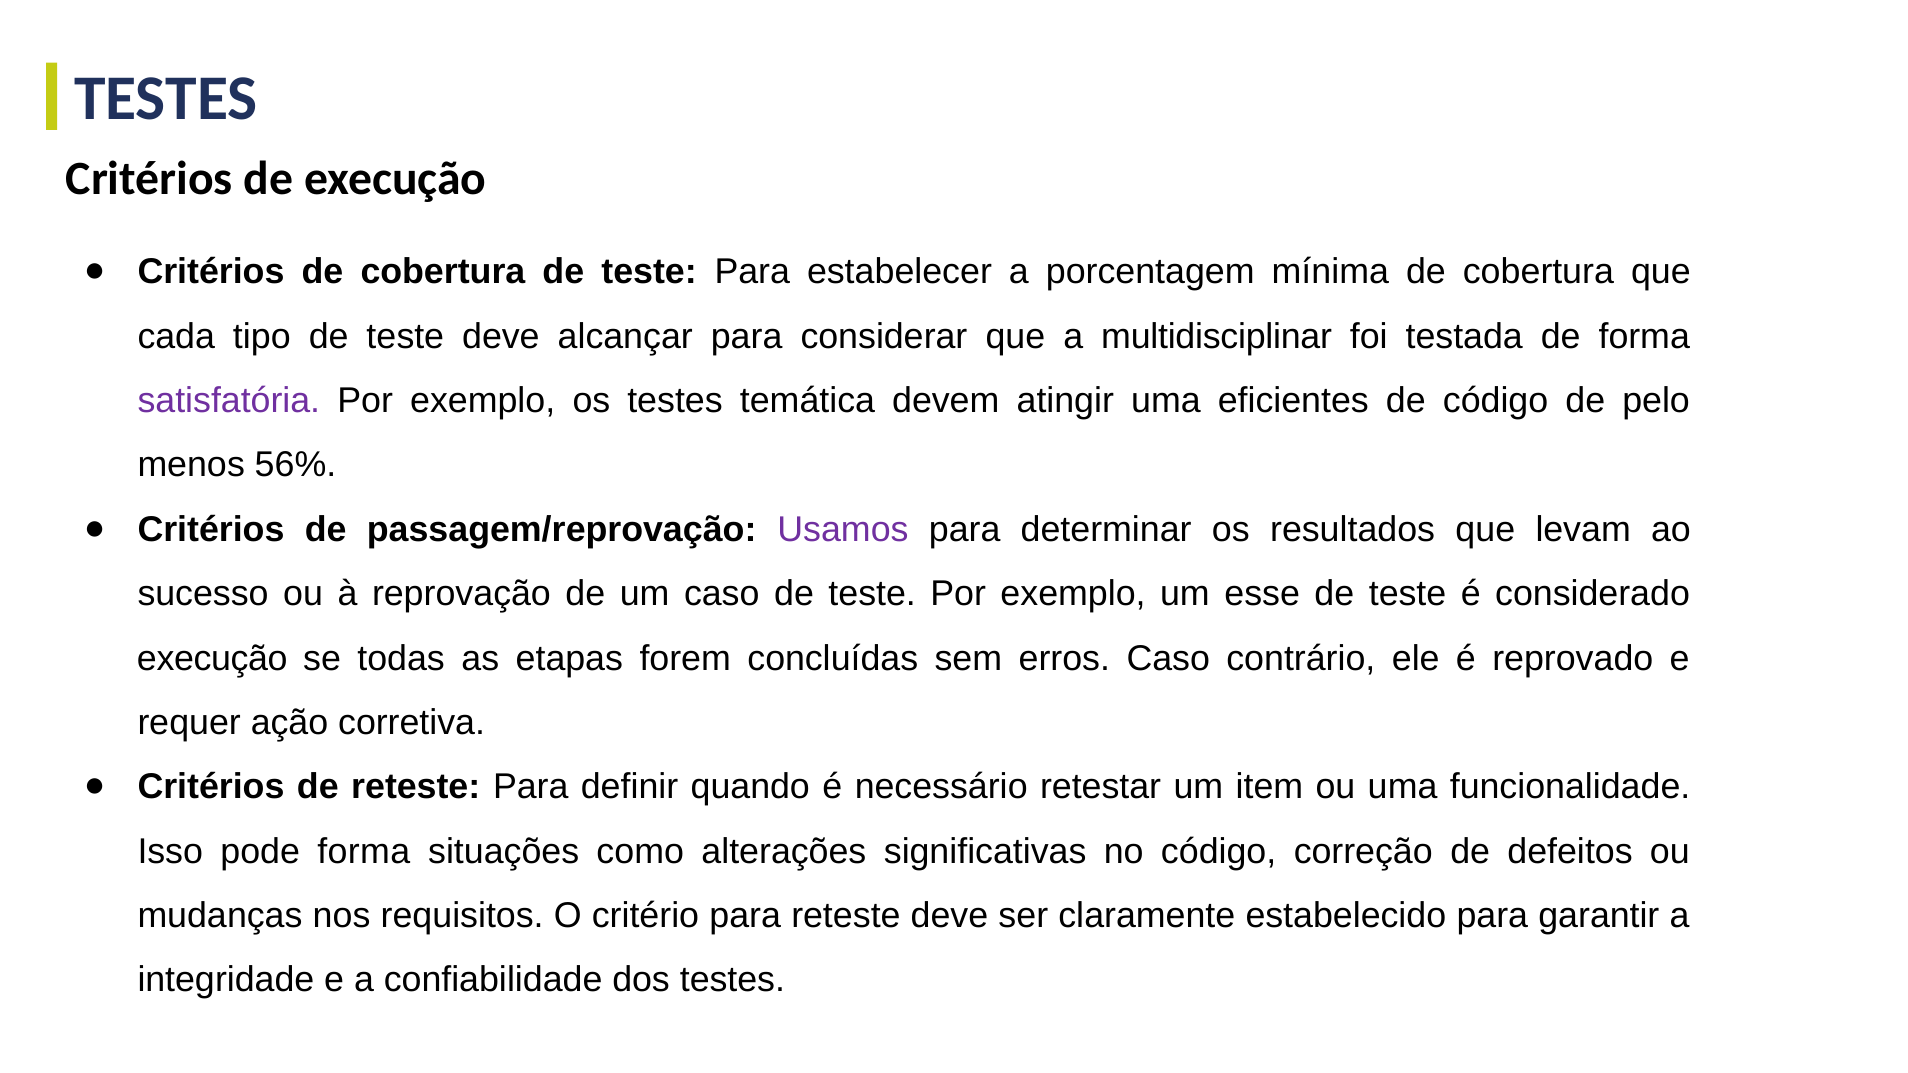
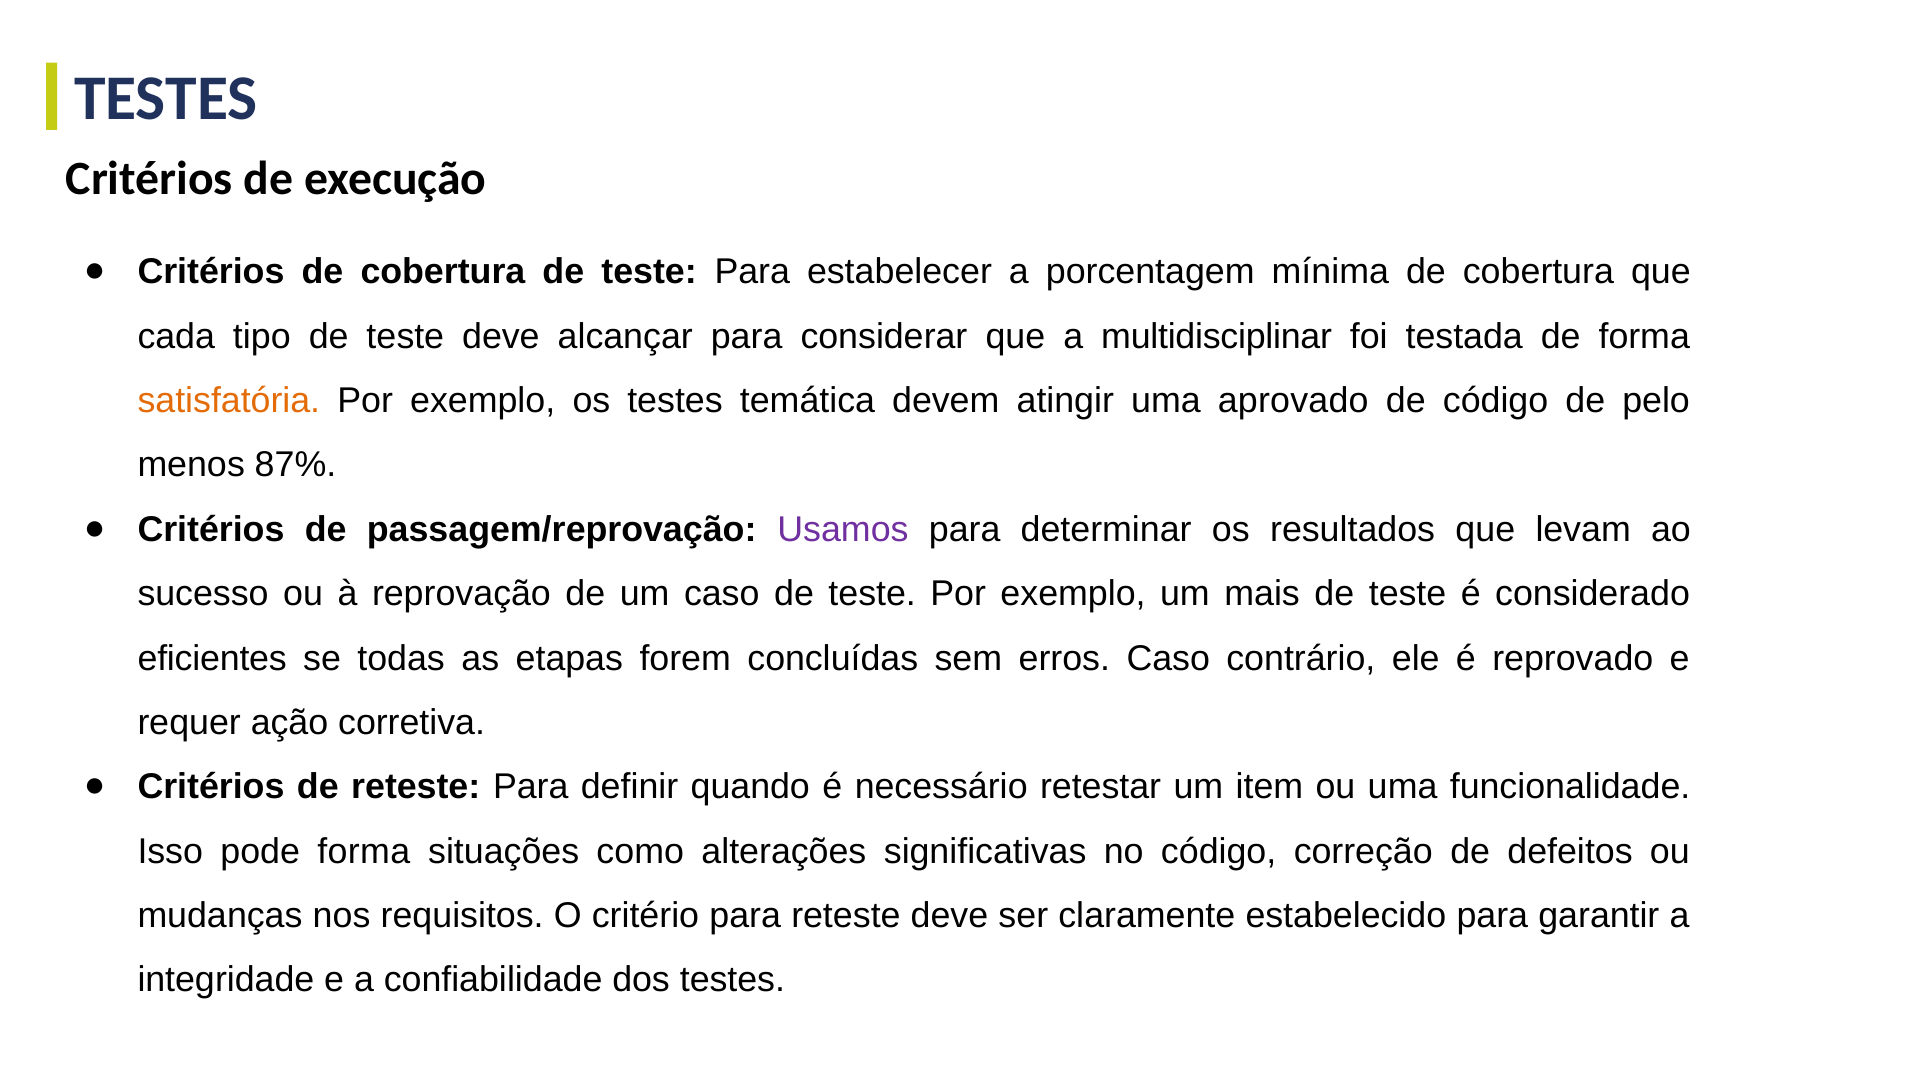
satisfatória colour: purple -> orange (229, 401)
eficientes: eficientes -> aprovado (1293, 401)
56%: 56% -> 87% (295, 465)
esse: esse -> mais (1262, 594)
execução: execução -> eficientes (212, 658)
